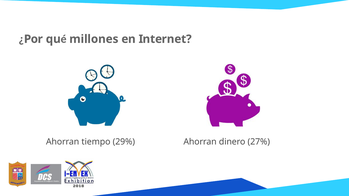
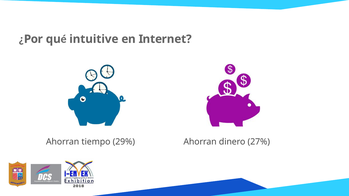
millones: millones -> intuitive (94, 39)
